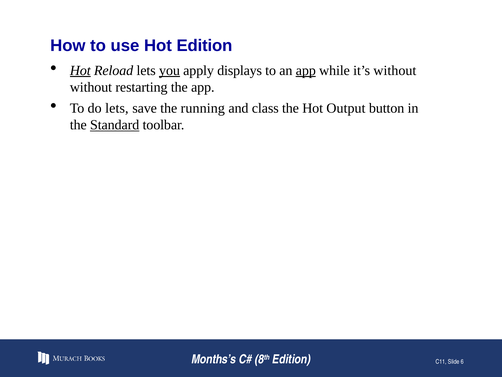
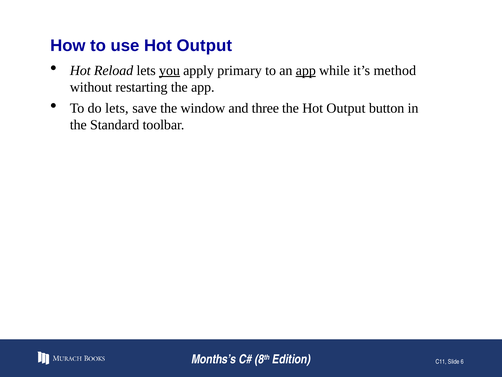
use Hot Edition: Edition -> Output (204, 46)
Hot underline: present -> none (80, 70)
displays: displays -> primary (240, 70)
it’s without: without -> method (395, 70)
running: running -> window (203, 108)
class: class -> three (265, 108)
Standard underline: present -> none (115, 125)
